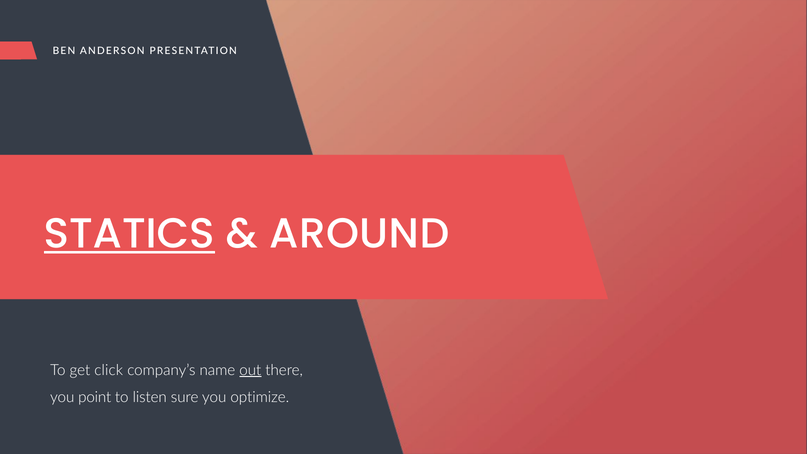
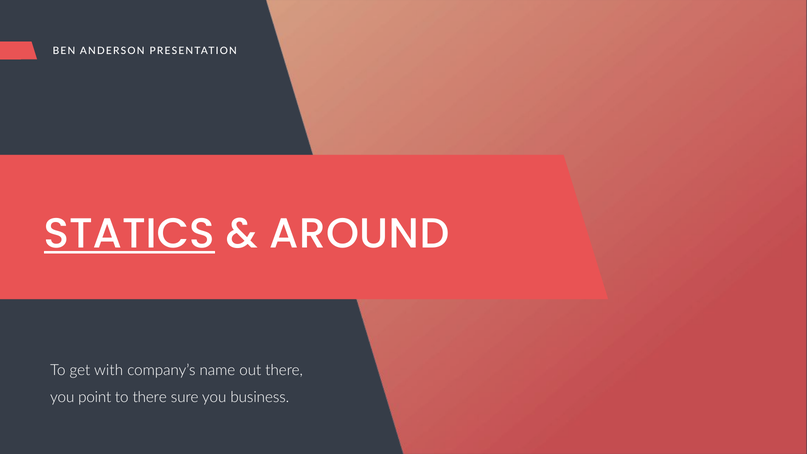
click: click -> with (109, 370)
out underline: present -> none (250, 370)
to listen: listen -> there (150, 397)
optimize: optimize -> business (260, 397)
